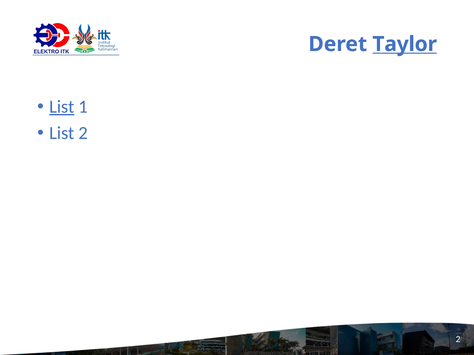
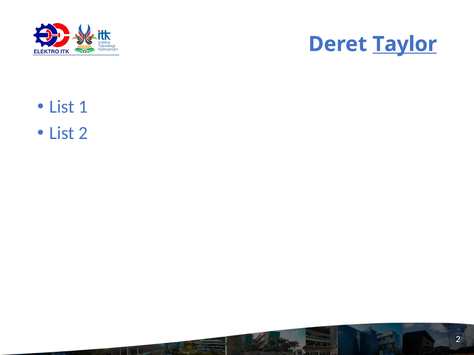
List underline: present -> none (62, 107)
